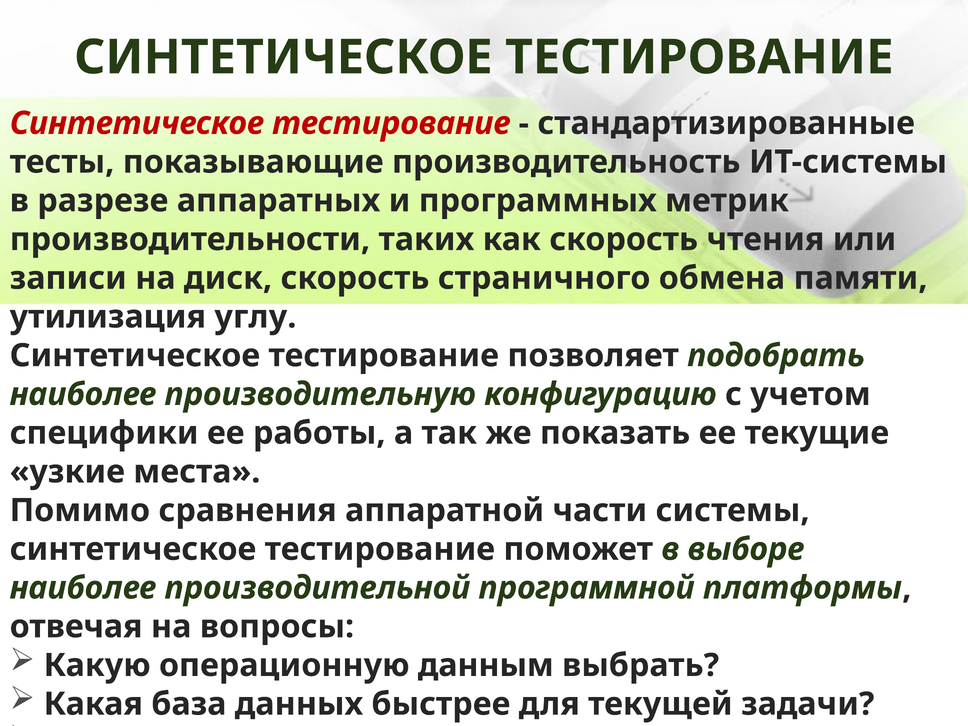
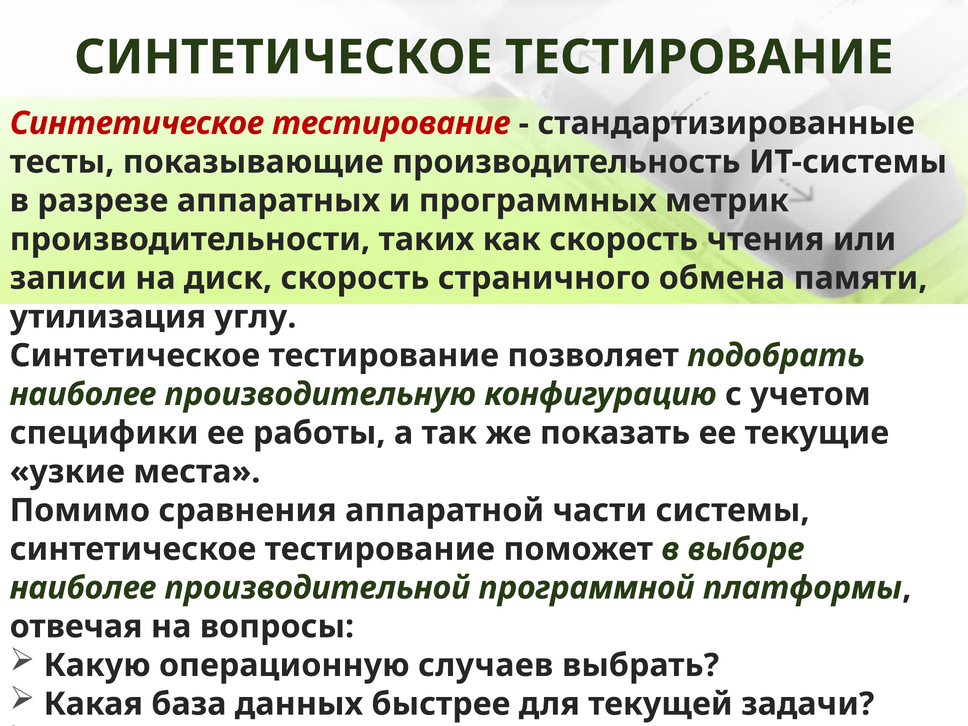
данным: данным -> случаев (486, 665)
